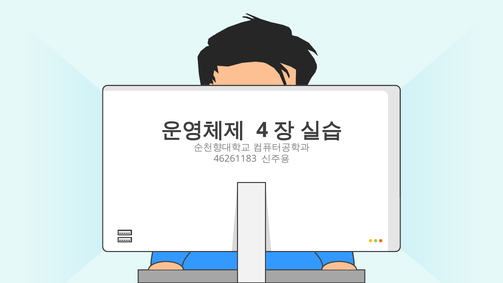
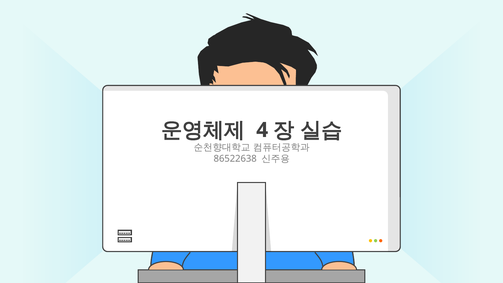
46261183: 46261183 -> 86522638 (235, 159)
